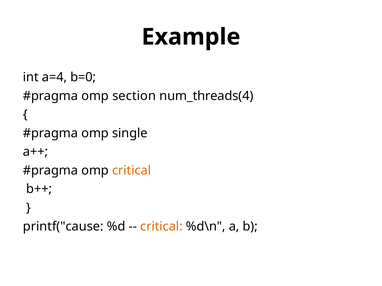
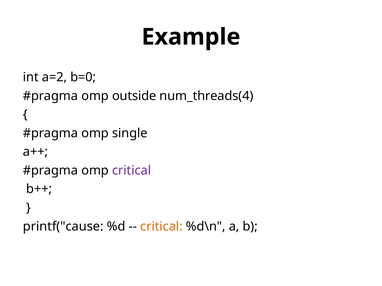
a=4: a=4 -> a=2 (55, 77)
section: section -> outside (134, 96)
critical colour: orange -> purple (132, 171)
